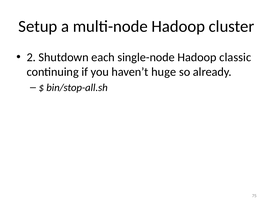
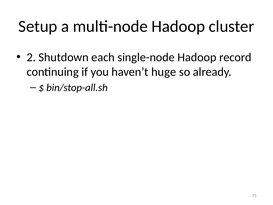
classic: classic -> record (235, 57)
